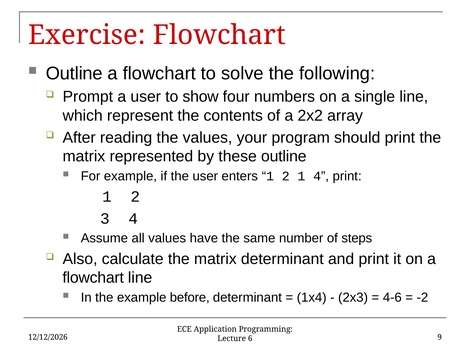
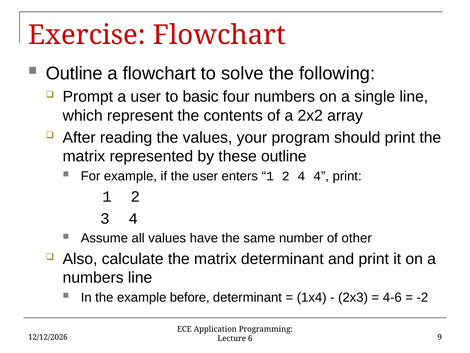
show: show -> basic (201, 97)
2 1: 1 -> 4 (301, 176)
steps: steps -> other (357, 238)
flowchart: flowchart -> numbers (93, 277)
